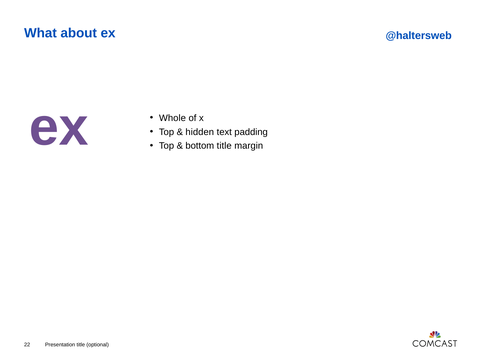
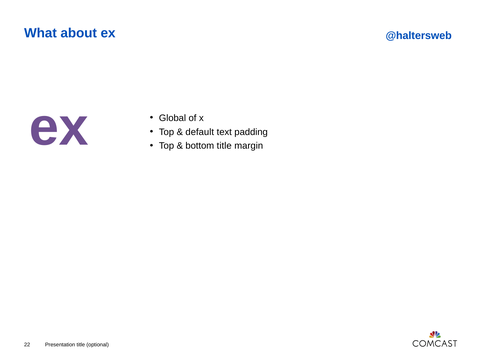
Whole: Whole -> Global (173, 118)
hidden: hidden -> default (200, 132)
